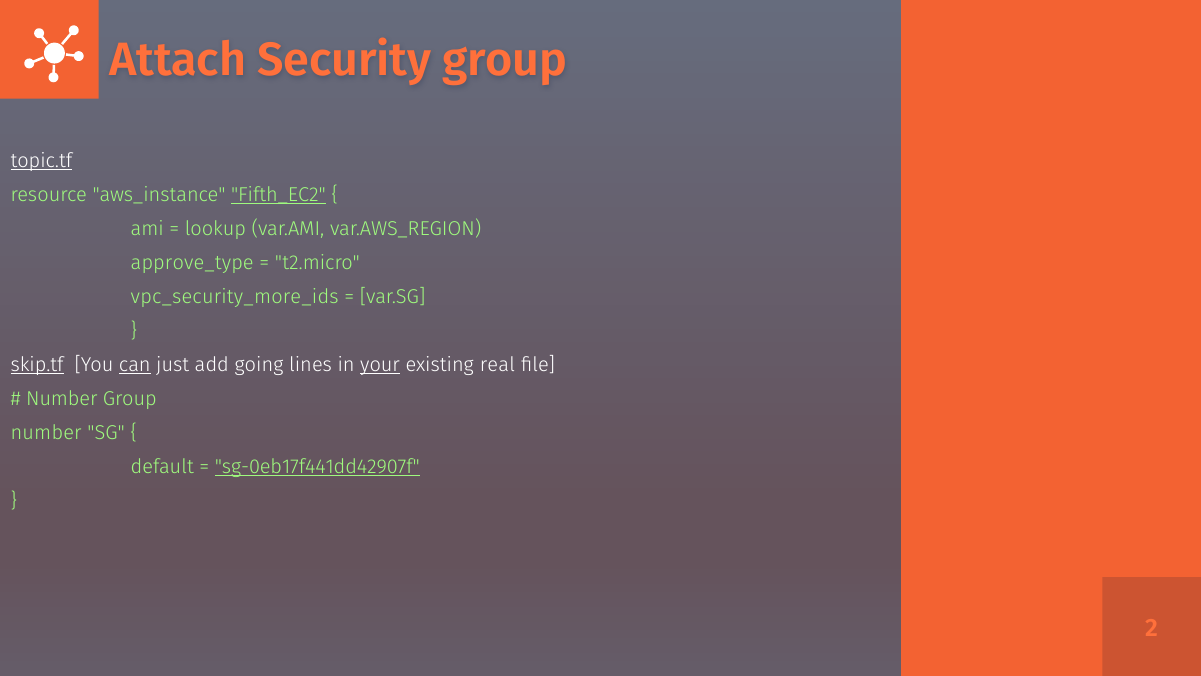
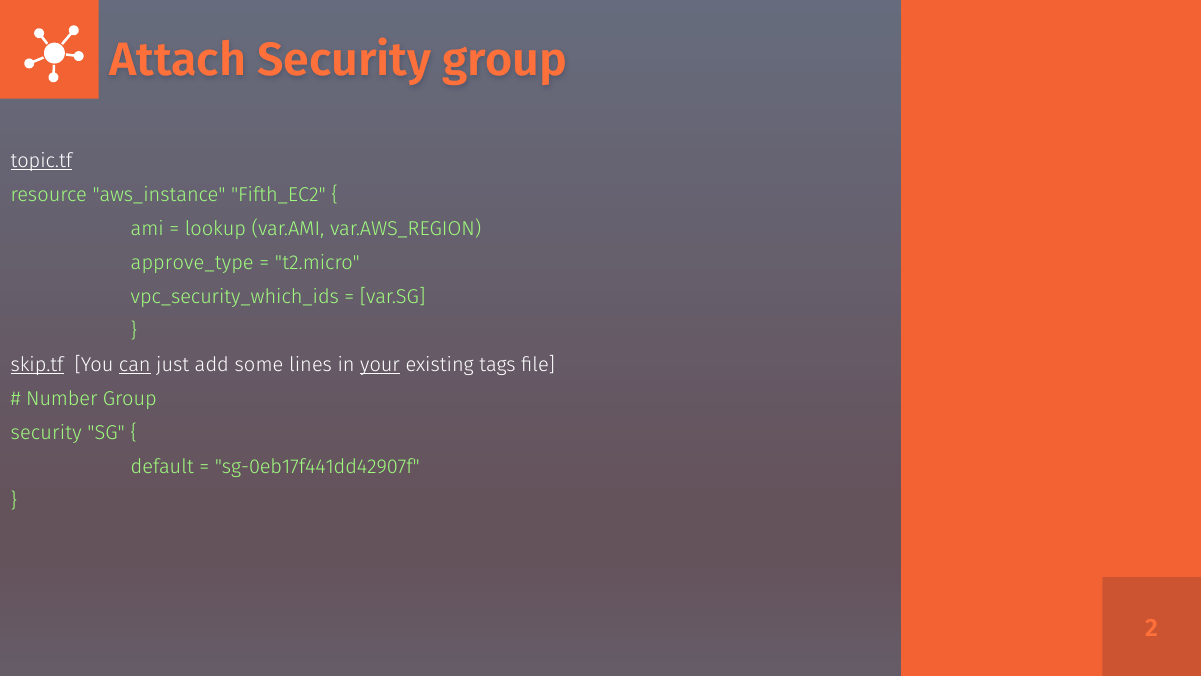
Fifth_EC2 underline: present -> none (278, 195)
vpc_security_more_ids: vpc_security_more_ids -> vpc_security_which_ids (235, 297)
going: going -> some (259, 365)
real: real -> tags (498, 365)
number: number -> security (46, 433)
sg-0eb17f441dd42907f underline: present -> none (317, 467)
